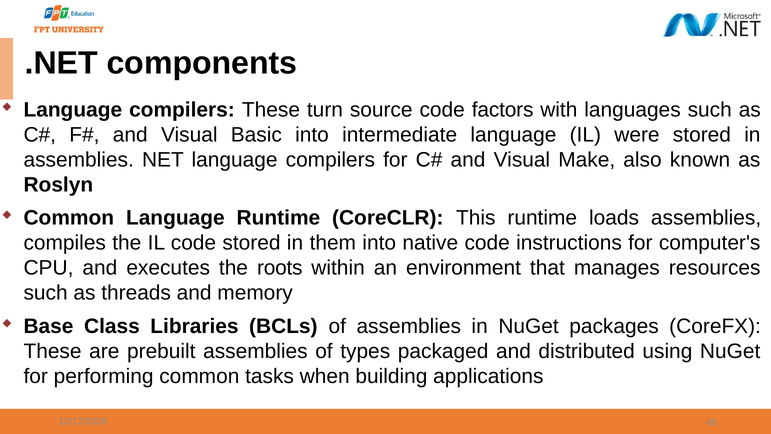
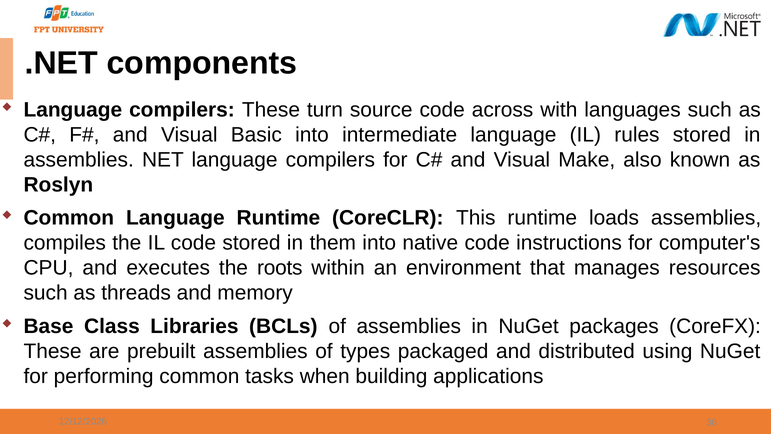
factors: factors -> across (503, 110)
were: were -> rules (637, 135)
46: 46 -> 36 (712, 422)
